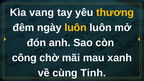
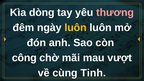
vang: vang -> dòng (42, 12)
thương colour: yellow -> pink (115, 12)
xanh: xanh -> vượt (120, 58)
